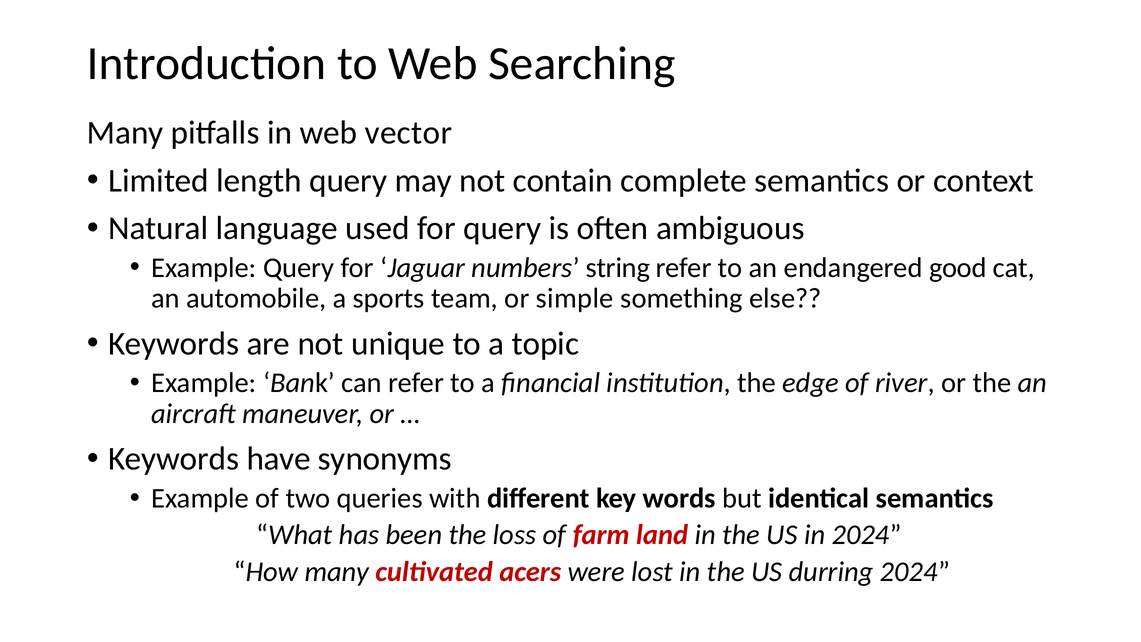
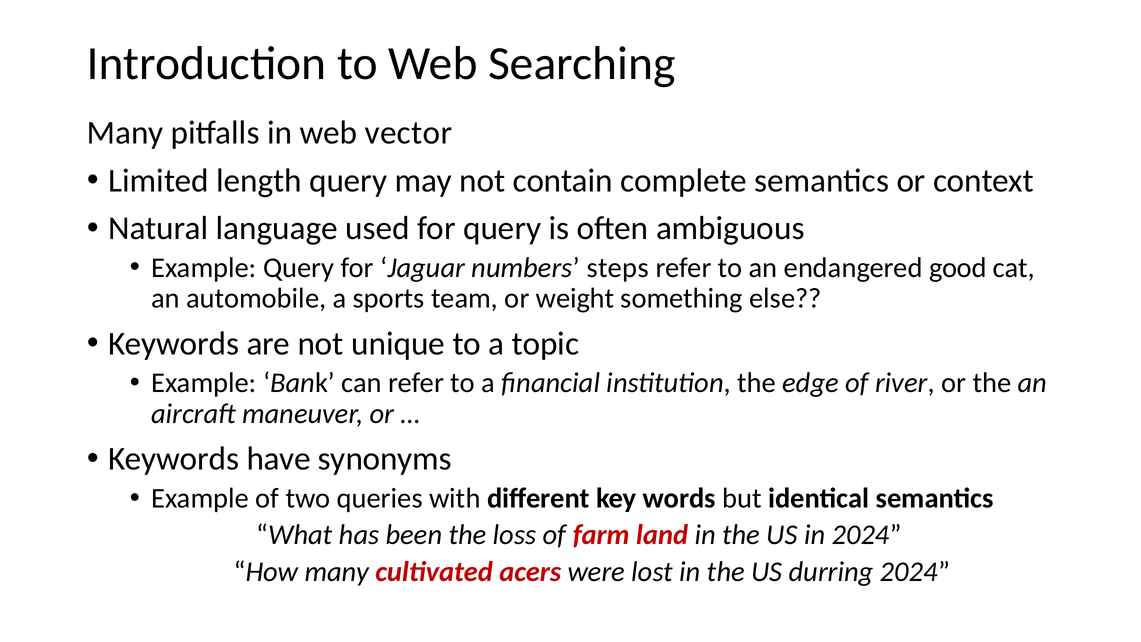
string: string -> steps (618, 268)
simple: simple -> weight (575, 298)
